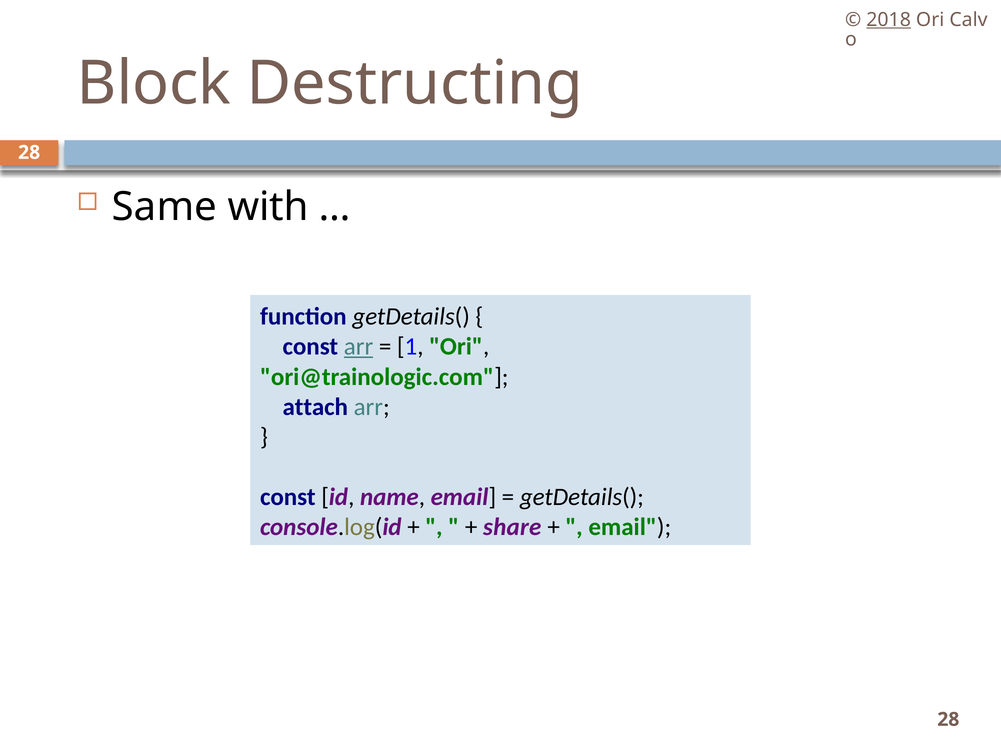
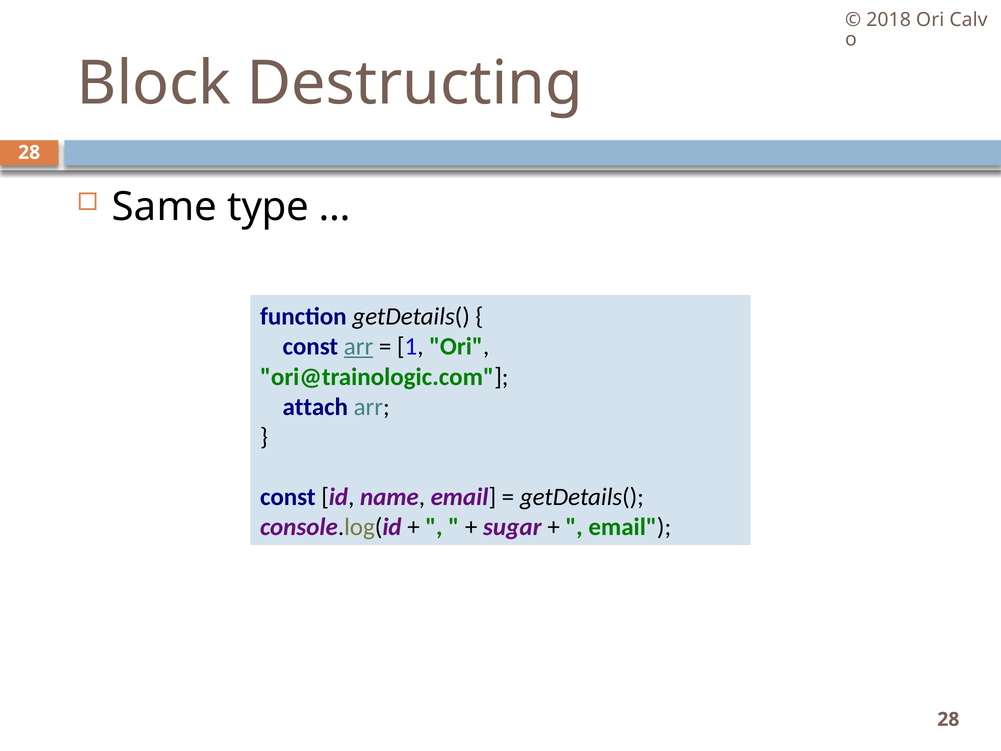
2018 underline: present -> none (889, 20)
with: with -> type (268, 207)
share: share -> sugar (512, 527)
